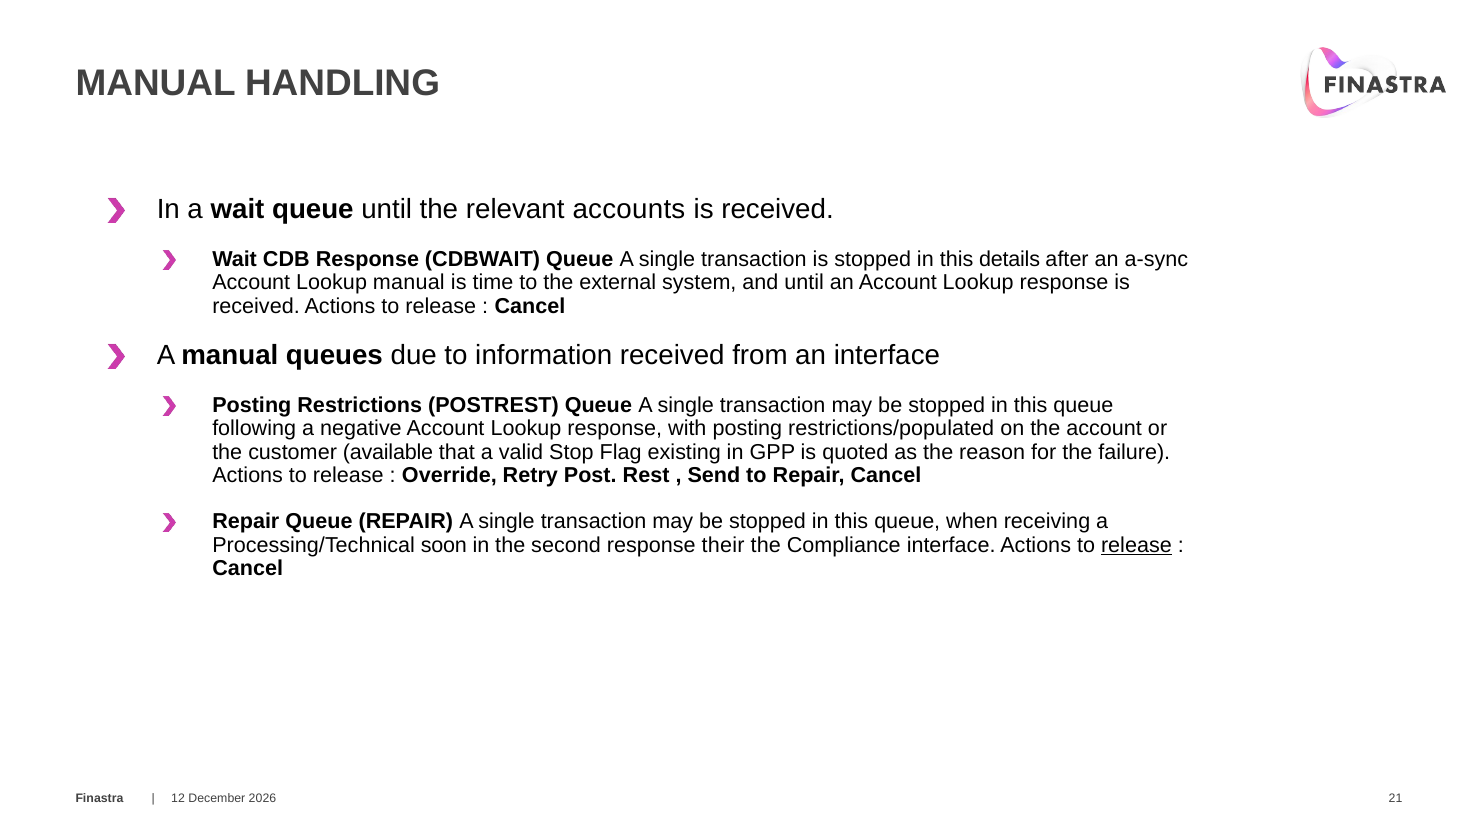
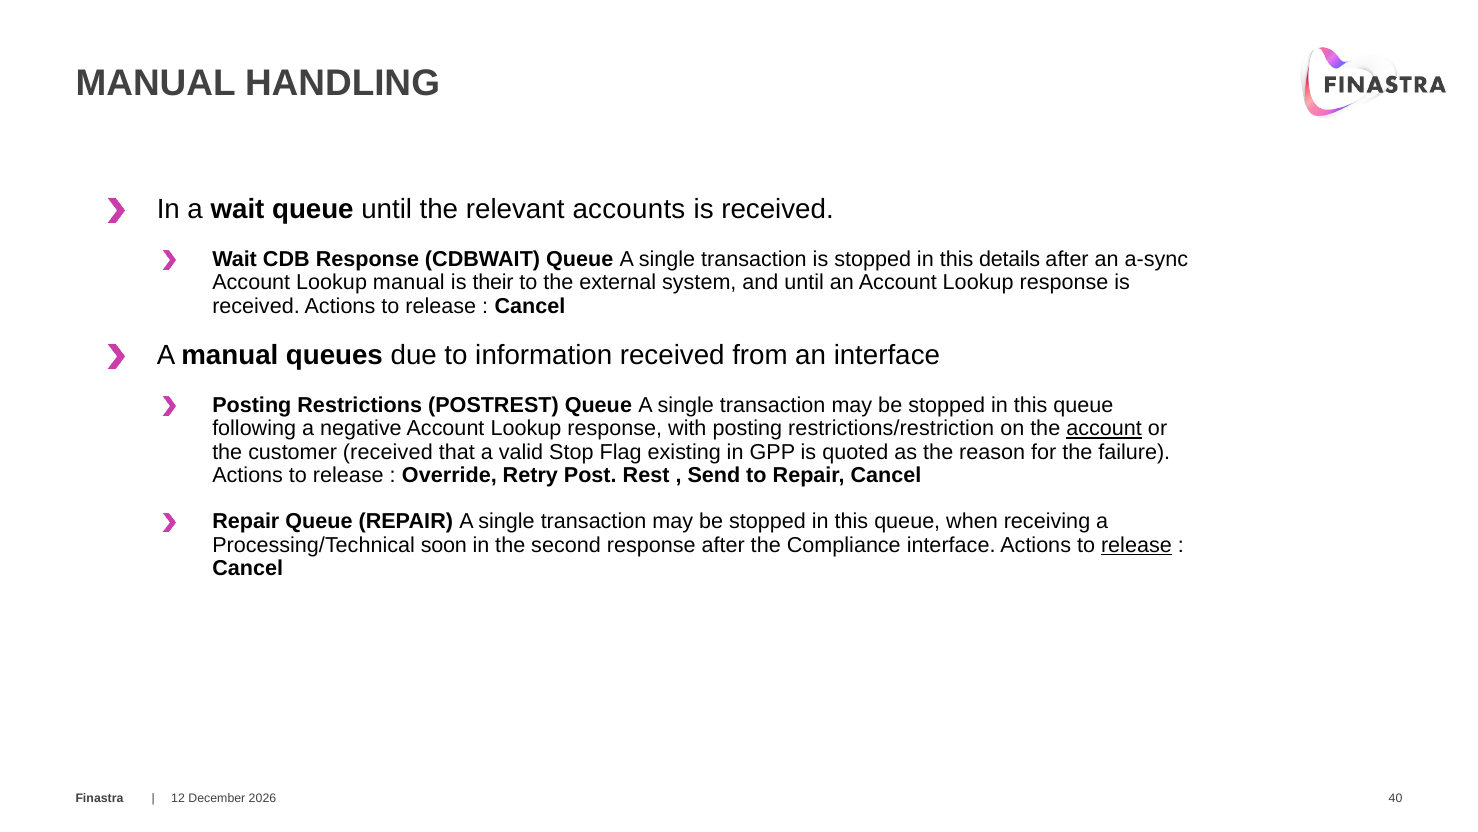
time: time -> their (493, 282)
restrictions/populated: restrictions/populated -> restrictions/restriction (891, 428)
account underline: none -> present (1104, 428)
customer available: available -> received (388, 452)
response their: their -> after (723, 545)
21: 21 -> 40 (1396, 798)
